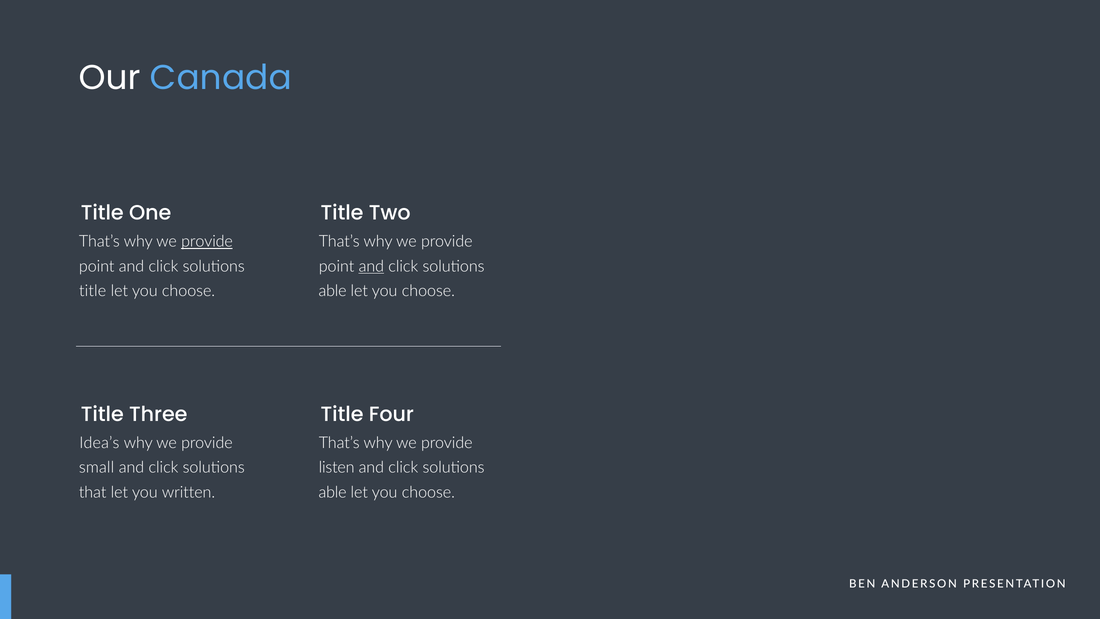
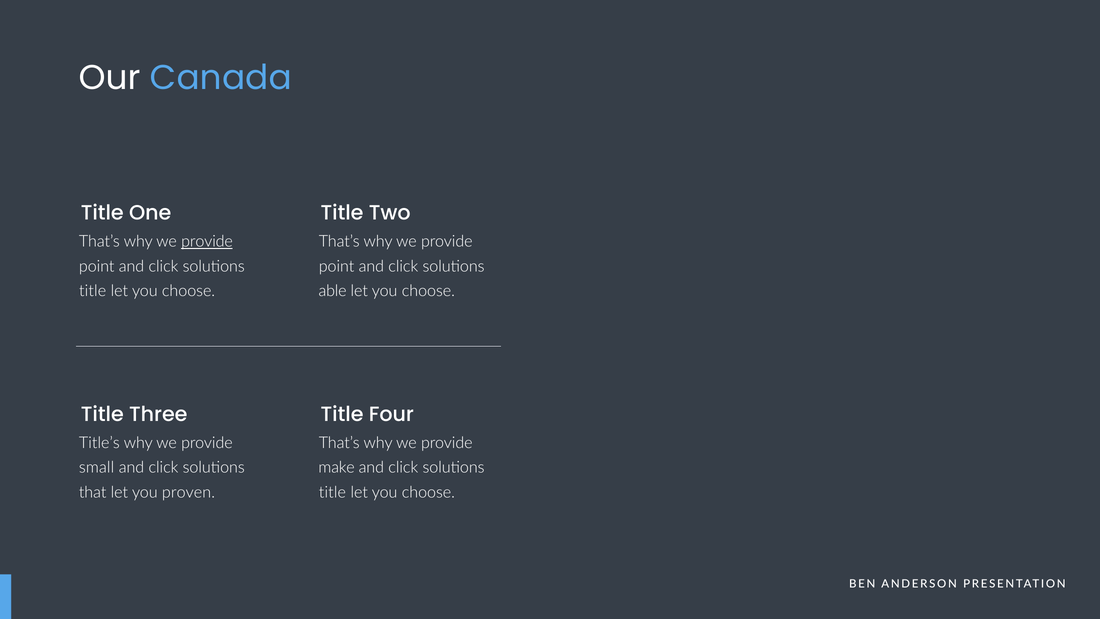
and underline: present -> none (371, 266)
Idea’s: Idea’s -> Title’s (99, 443)
listen: listen -> make (337, 468)
written: written -> proven (188, 492)
able: able -> title (332, 492)
